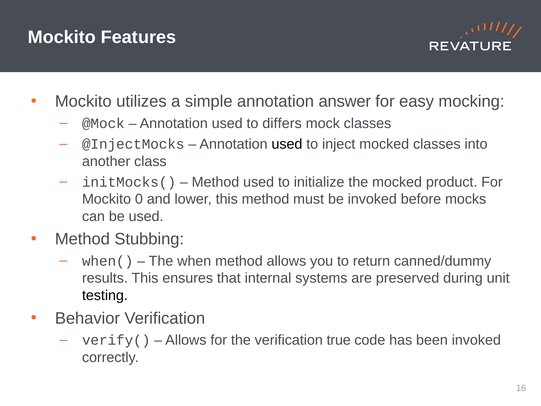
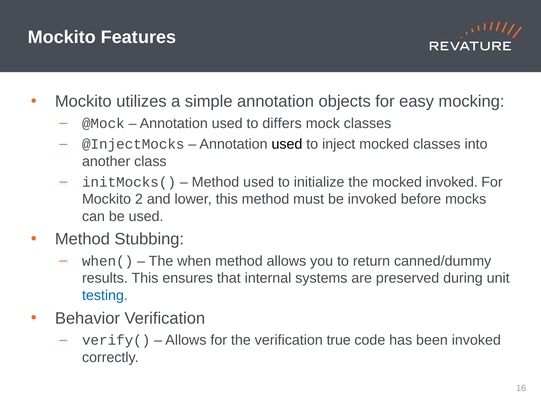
answer: answer -> objects (345, 101)
mocked product: product -> invoked (452, 182)
0: 0 -> 2 (139, 199)
testing colour: black -> blue (105, 295)
